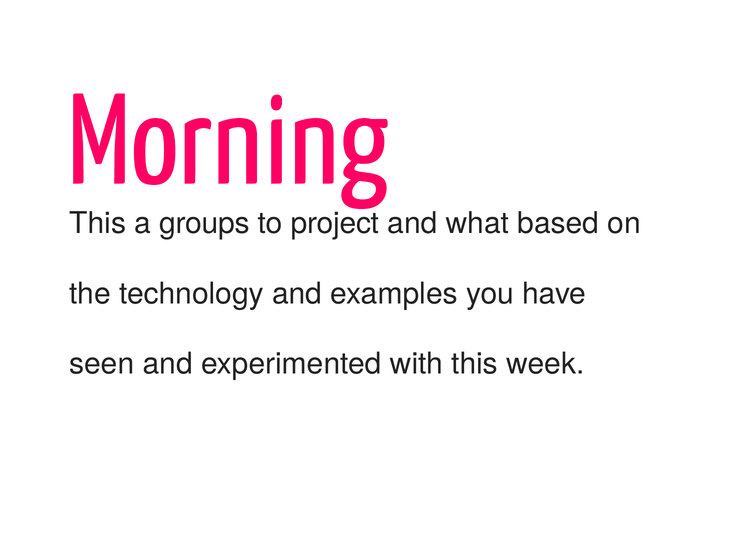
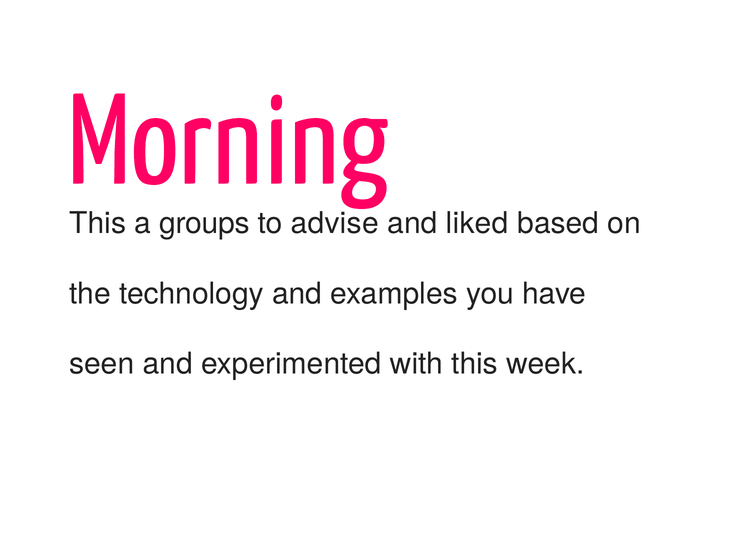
project: project -> advise (335, 224)
what: what -> liked (477, 224)
